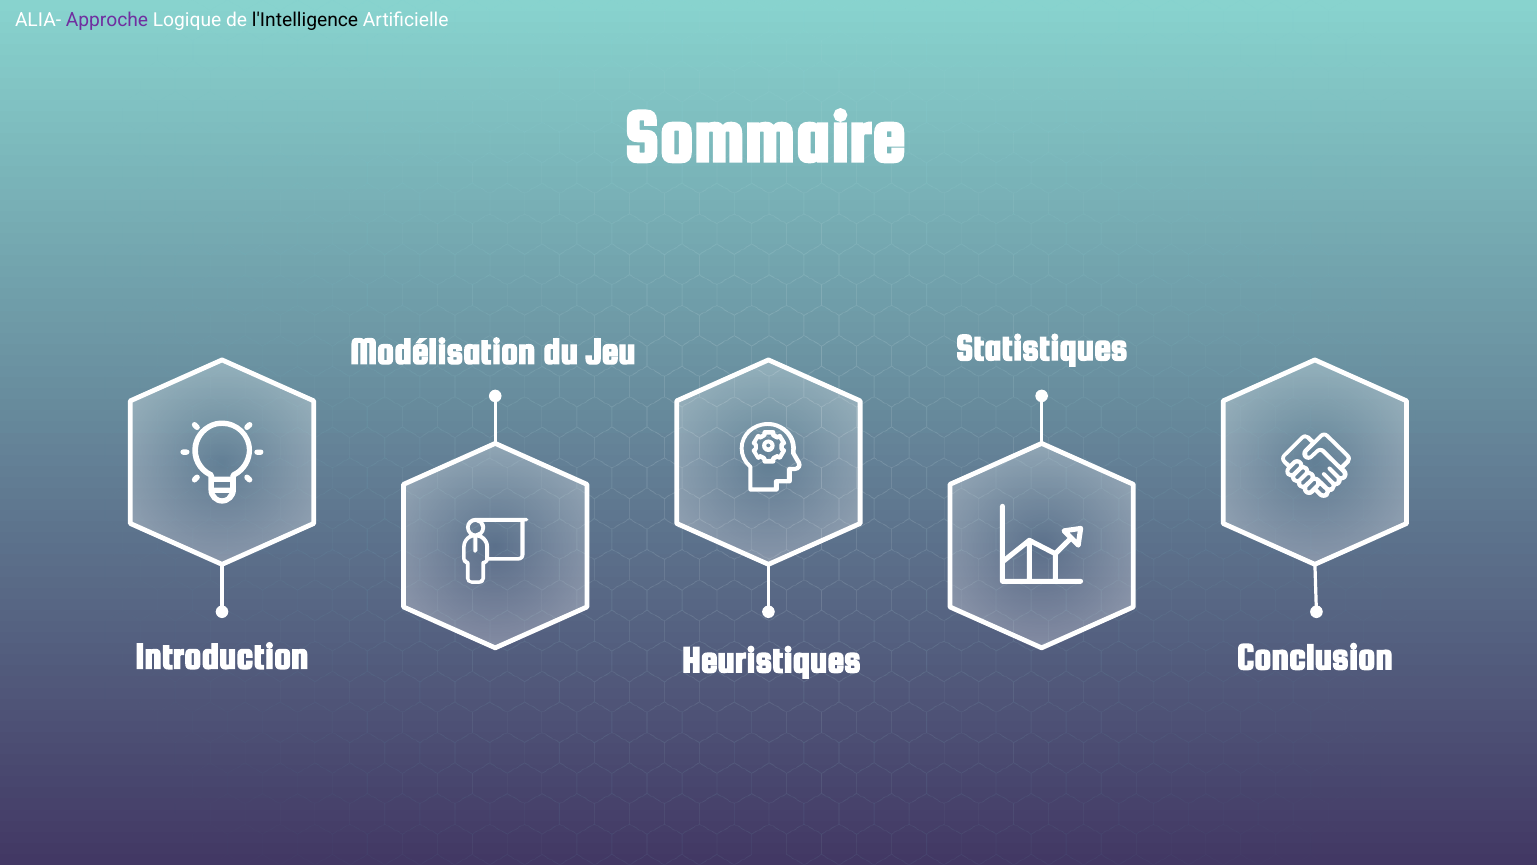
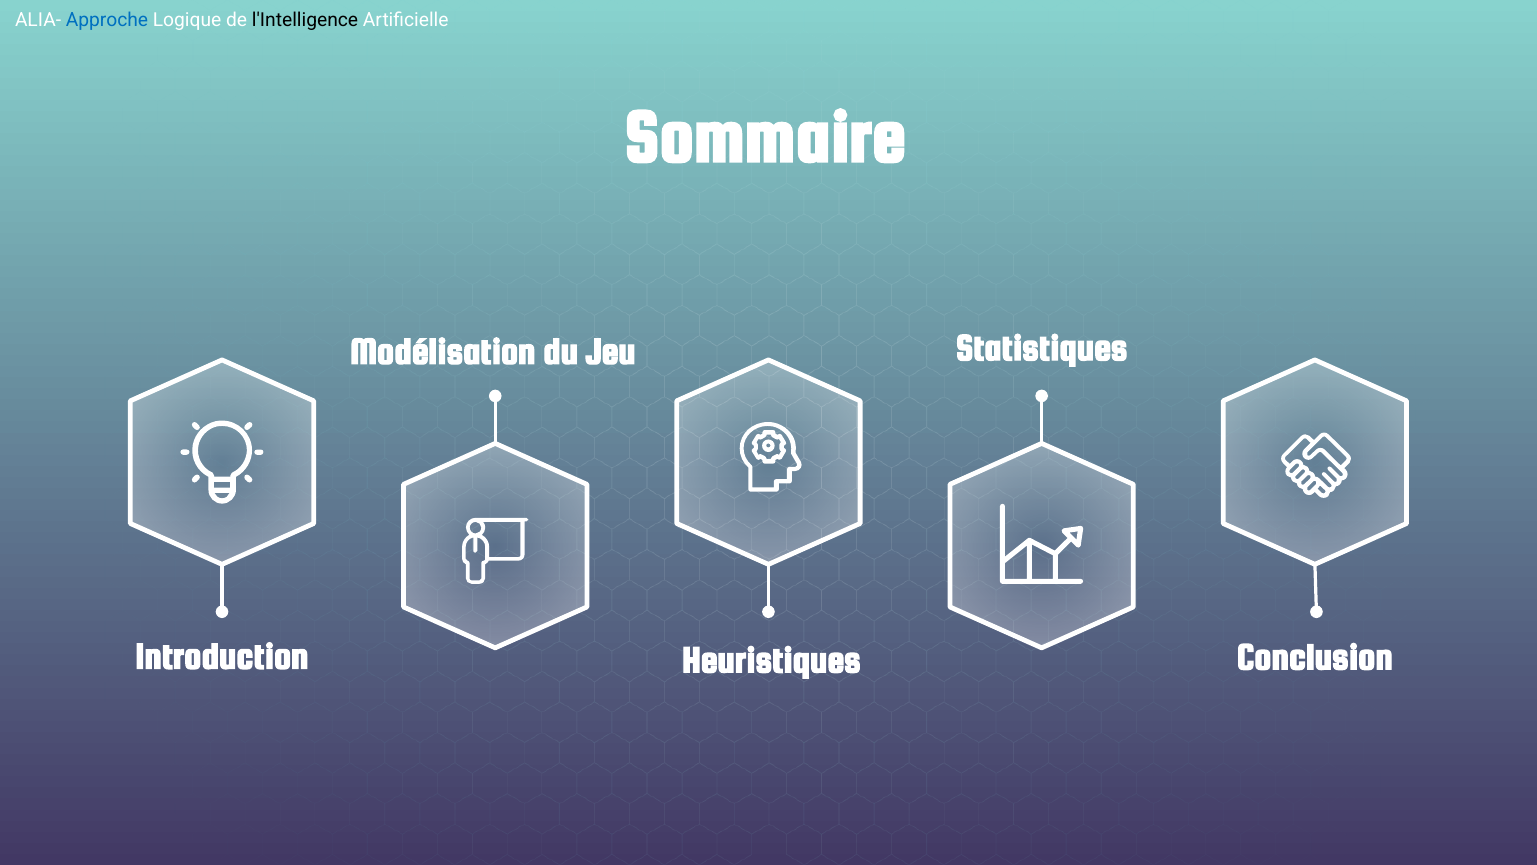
Approche colour: purple -> blue (107, 20)
